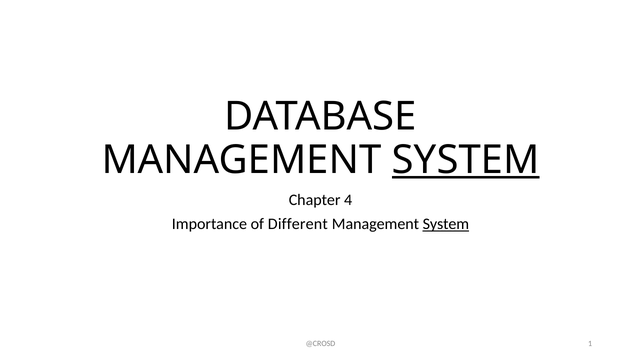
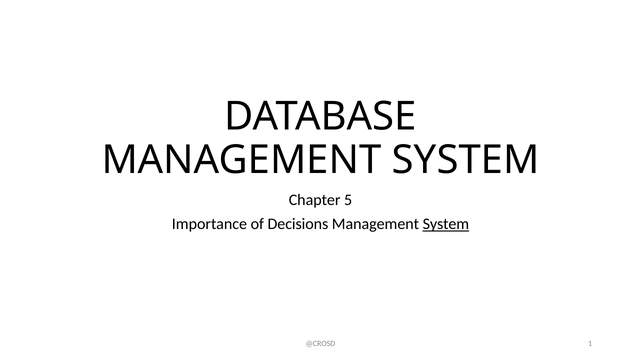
SYSTEM underline: present -> none (466, 160)
4: 4 -> 5 (348, 200)
Different: Different -> Decisions (298, 224)
